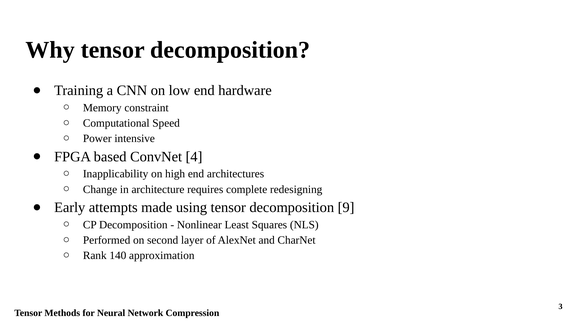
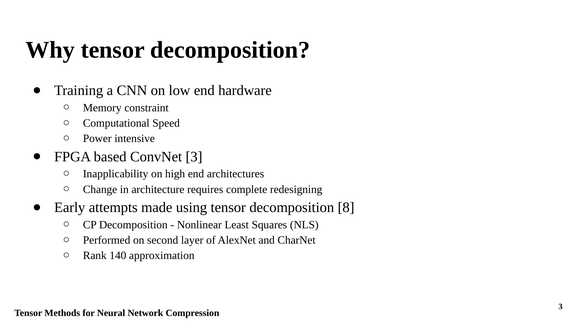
ConvNet 4: 4 -> 3 (194, 157)
9: 9 -> 8 (346, 208)
